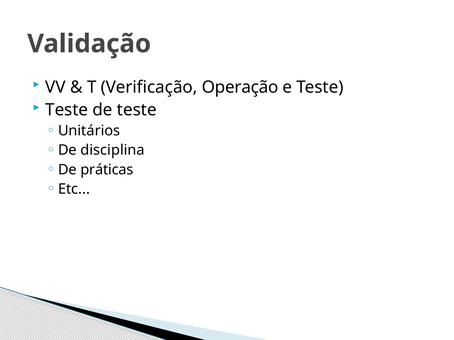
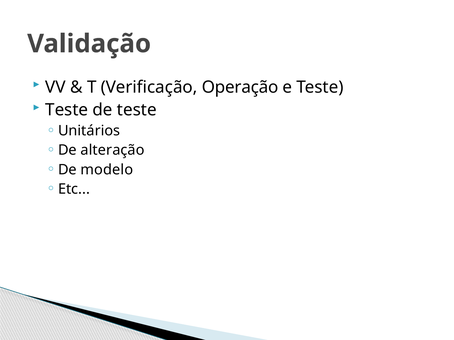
disciplina: disciplina -> alteração (113, 150)
práticas: práticas -> modelo (107, 170)
